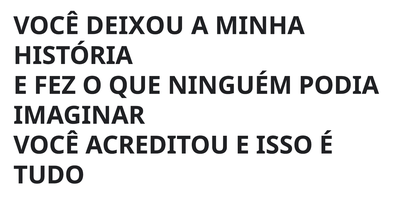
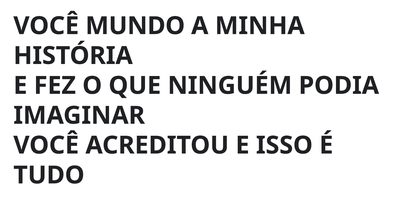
DEIXOU: DEIXOU -> MUNDO (135, 26)
